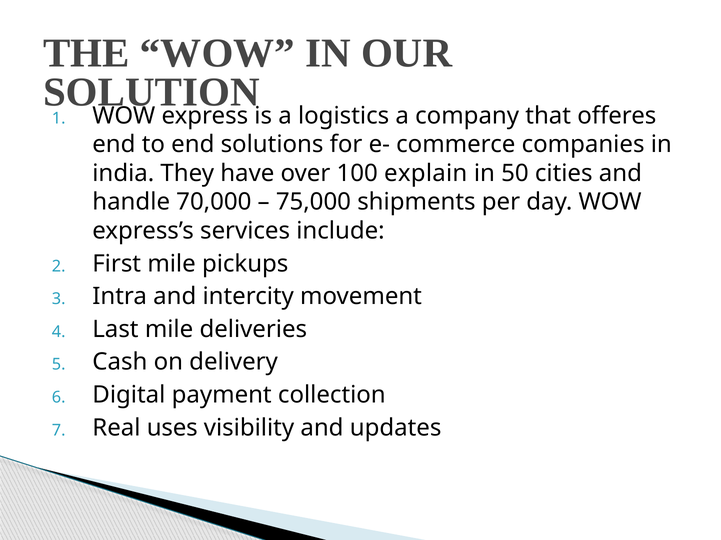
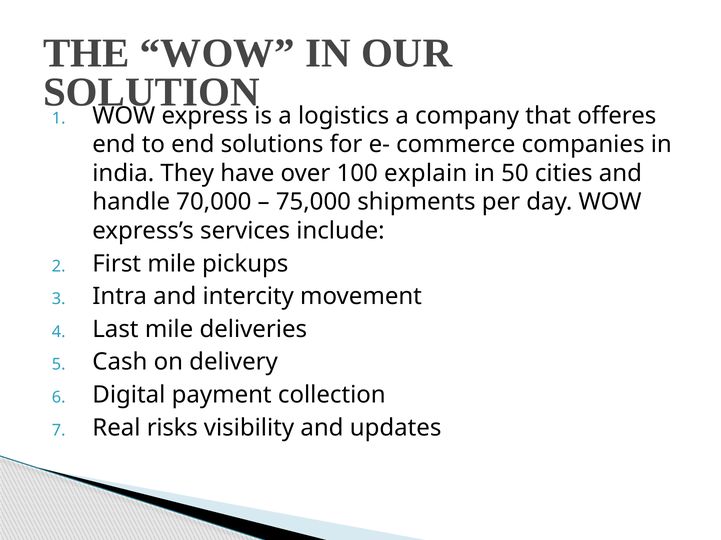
uses: uses -> risks (172, 428)
